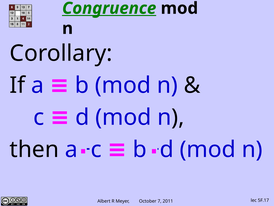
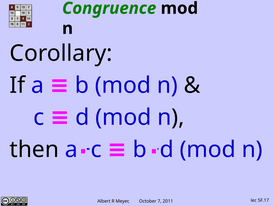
Congruence underline: present -> none (109, 8)
